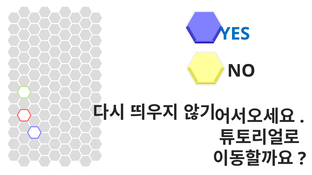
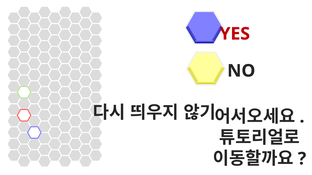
YES colour: blue -> red (235, 34)
